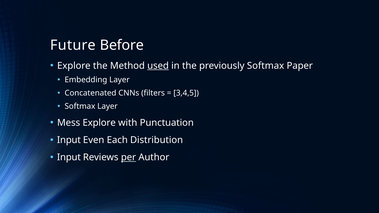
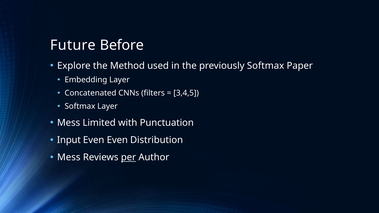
used underline: present -> none (158, 66)
Mess Explore: Explore -> Limited (99, 123)
Even Each: Each -> Even (117, 140)
Input: Input -> Mess (69, 158)
